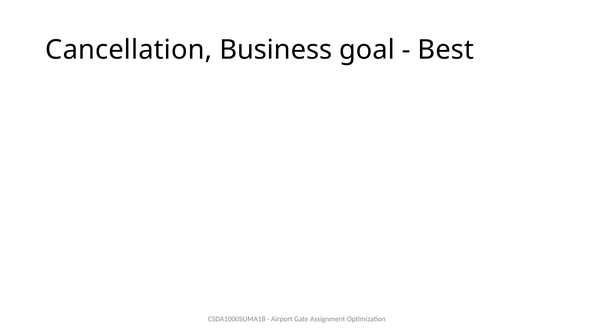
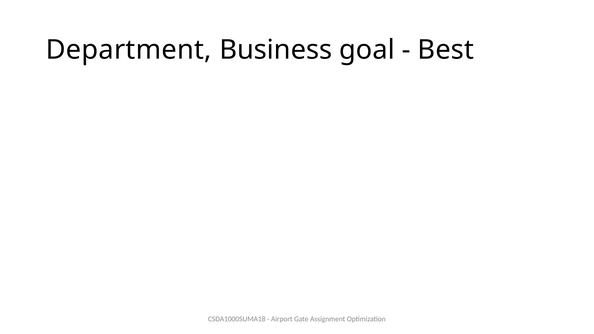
Cancellation: Cancellation -> Department (129, 50)
